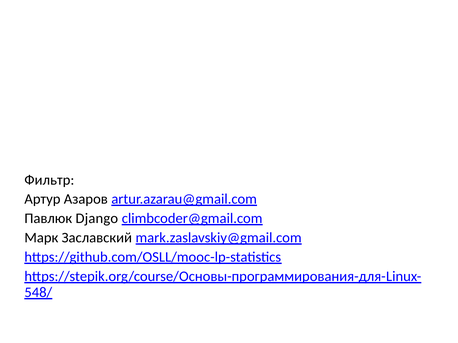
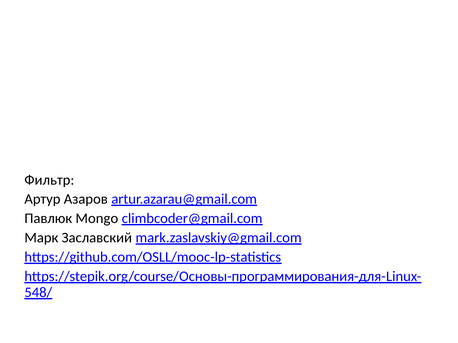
Django: Django -> Mongo (97, 219)
